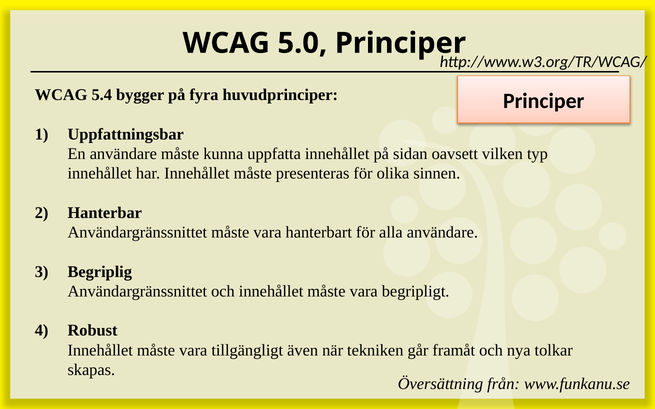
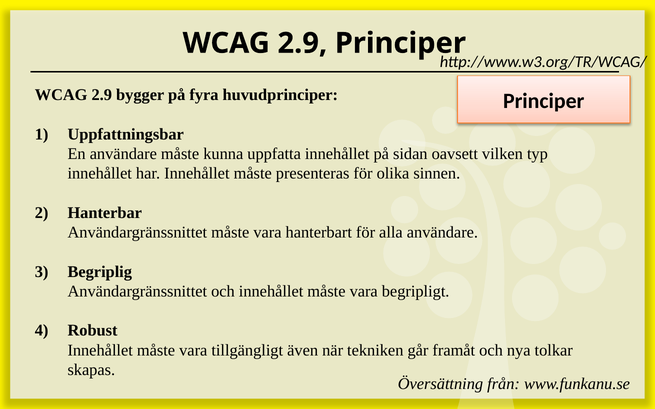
5.0: 5.0 -> 2.9 (302, 43)
5.4: 5.4 -> 2.9 (102, 95)
